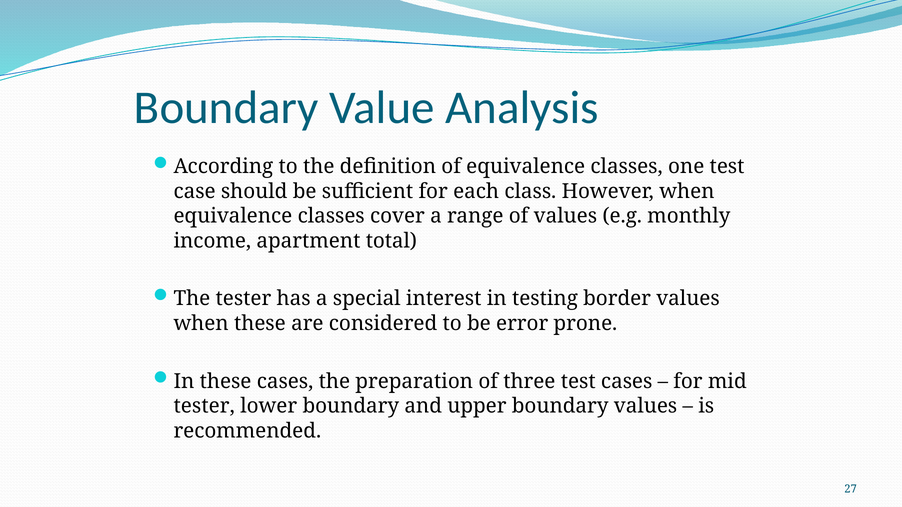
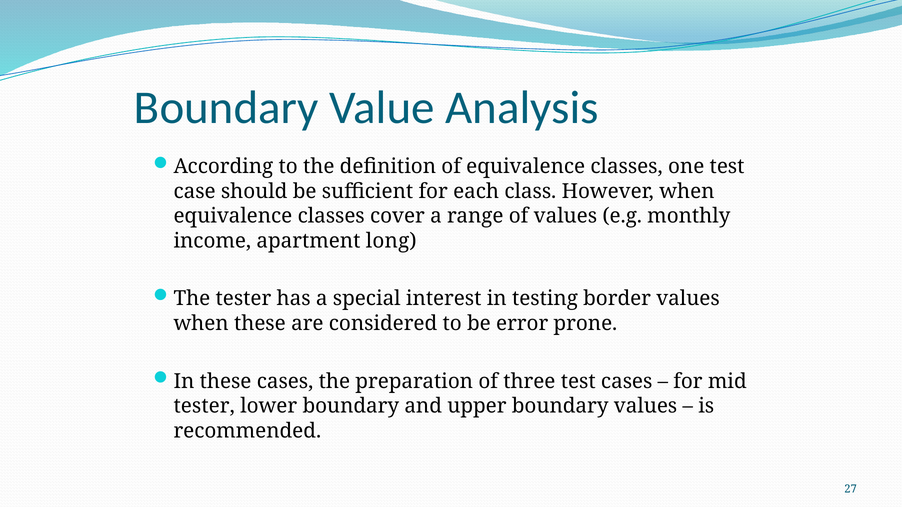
total: total -> long (391, 241)
